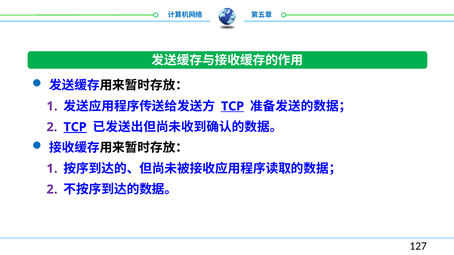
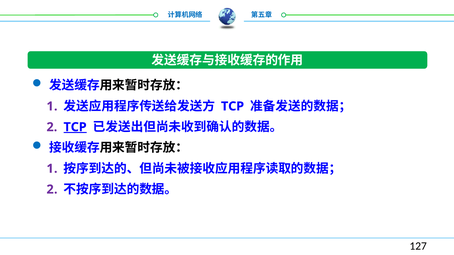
TCP underline: present -> none (233, 106)
